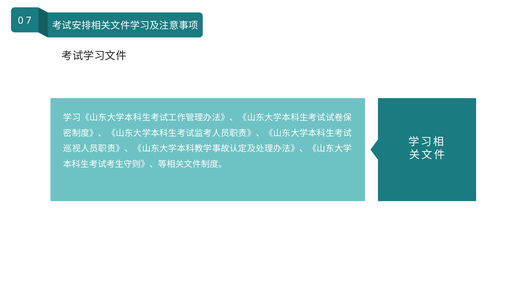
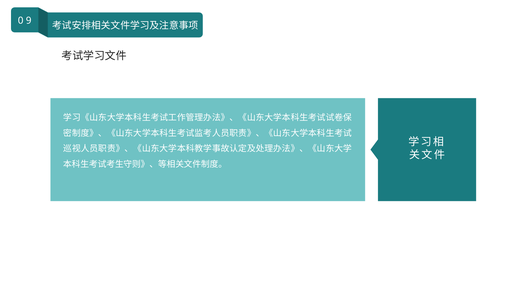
7: 7 -> 9 (29, 21)
